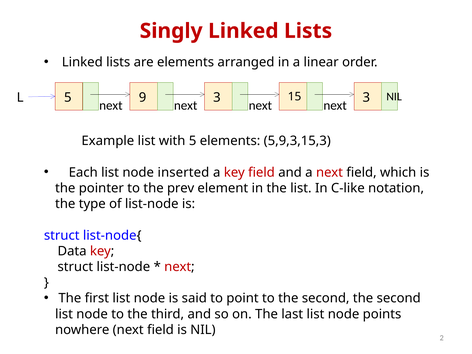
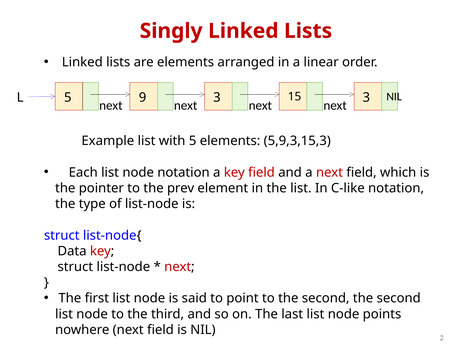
node inserted: inserted -> notation (184, 172)
